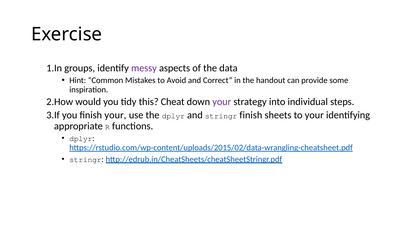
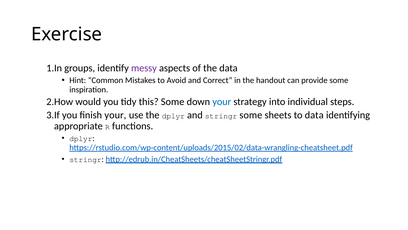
this Cheat: Cheat -> Some (173, 102)
your colour: purple -> blue (222, 102)
stringr finish: finish -> some (251, 115)
to your: your -> data (314, 115)
